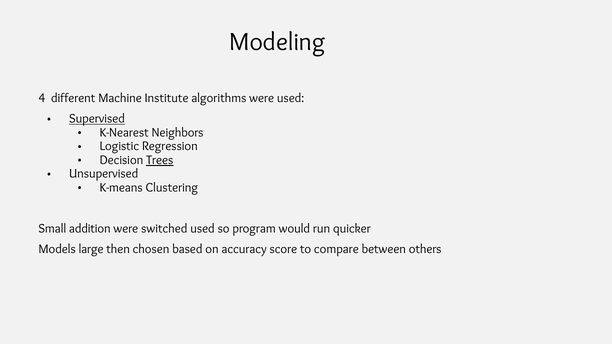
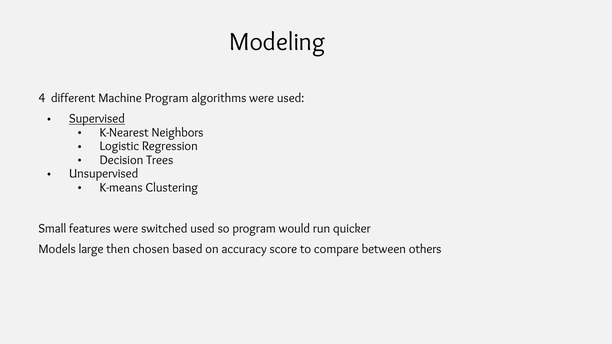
Machine Institute: Institute -> Program (167, 98)
Trees underline: present -> none (160, 160)
addition: addition -> features (90, 229)
